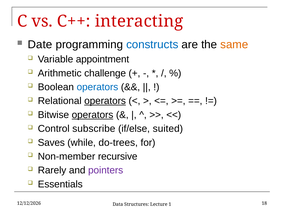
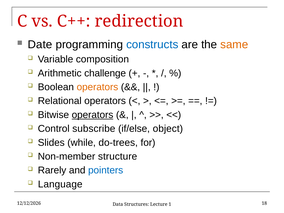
interacting: interacting -> redirection (139, 21)
appointment: appointment -> composition (102, 59)
operators colour: blue -> orange (97, 87)
operators underline: present -> none (105, 101)
suited: suited -> object (168, 129)
Saves: Saves -> Slides (51, 143)
recursive: recursive -> structure (118, 156)
pointers colour: purple -> blue (106, 170)
Essentials: Essentials -> Language (60, 184)
